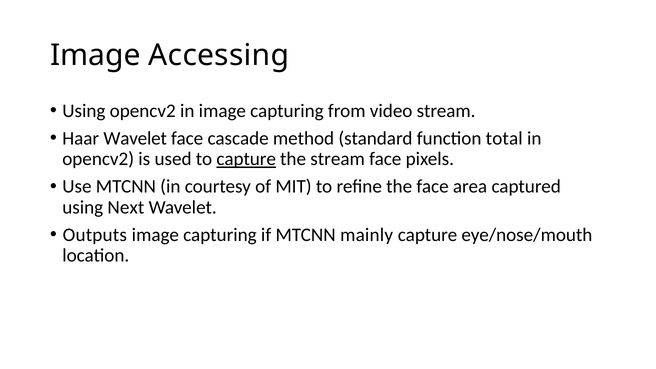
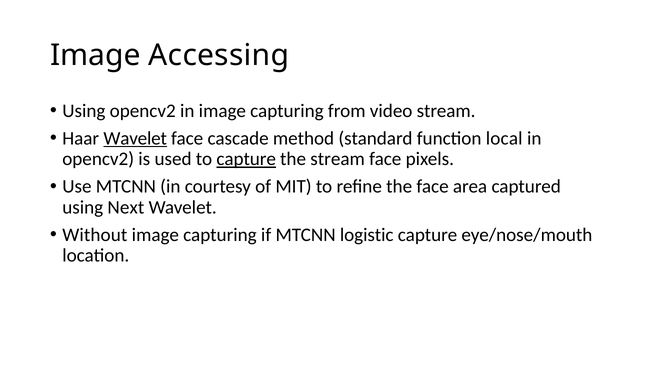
Wavelet underline: none -> present (135, 138)
total: total -> local (504, 138)
Outputs: Outputs -> Without (95, 235)
mainly: mainly -> logistic (367, 235)
